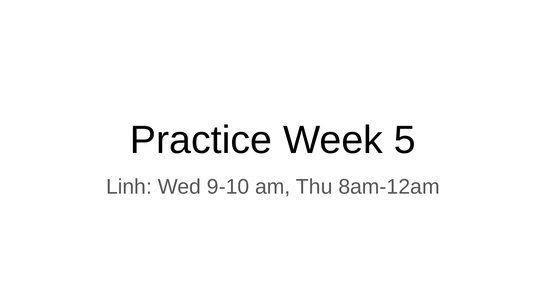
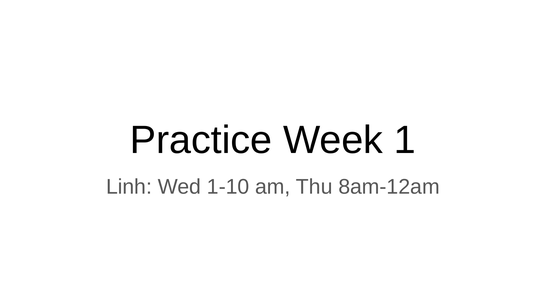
5: 5 -> 1 (405, 140)
9-10: 9-10 -> 1-10 (228, 187)
